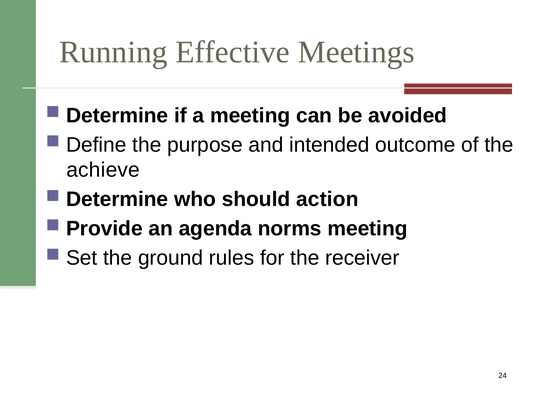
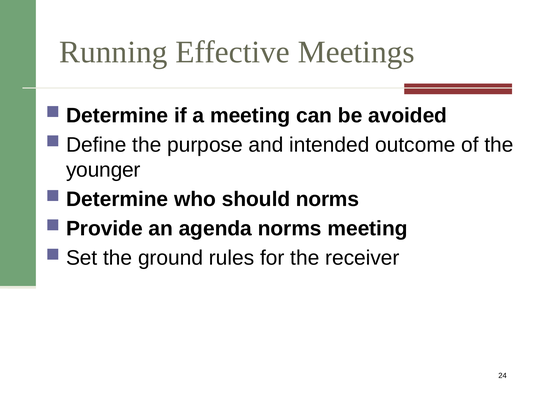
achieve: achieve -> younger (103, 170)
should action: action -> norms (327, 199)
